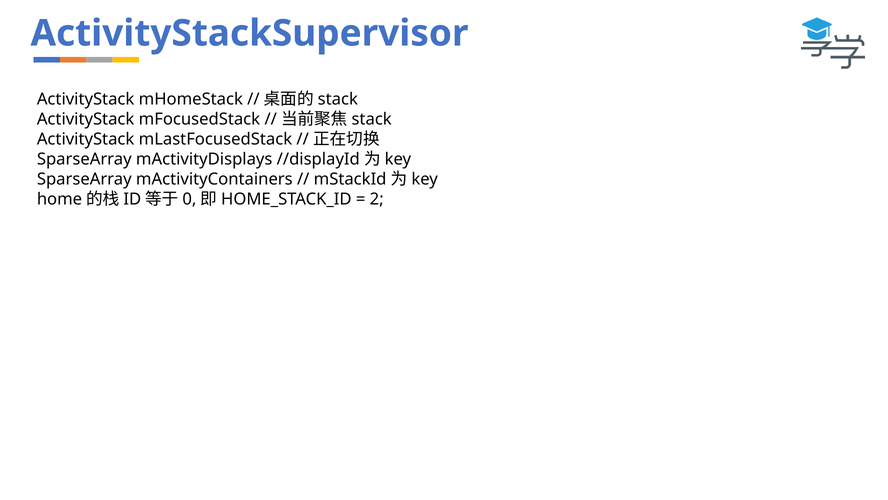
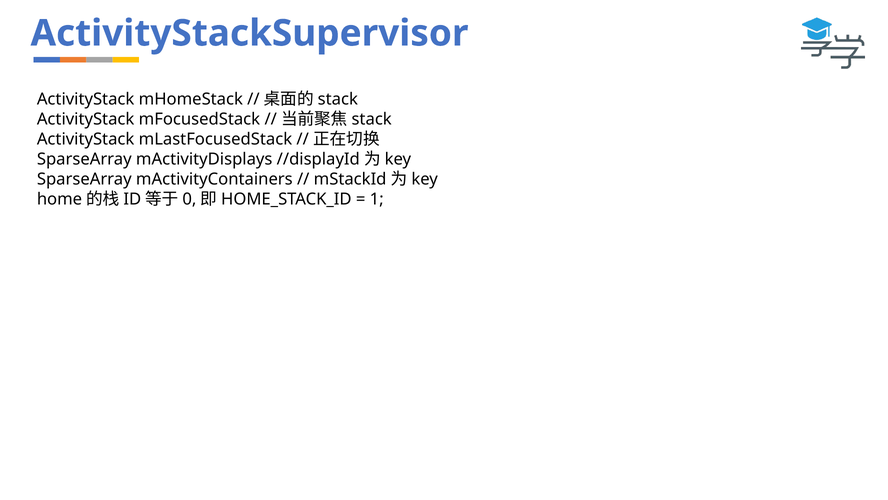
2: 2 -> 1 (377, 199)
